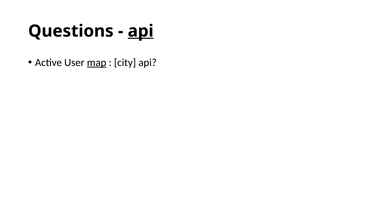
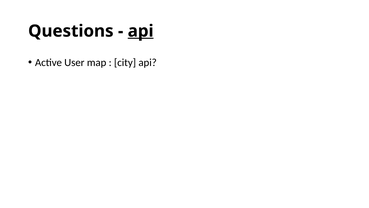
map underline: present -> none (97, 62)
